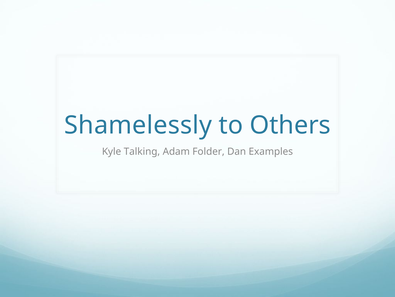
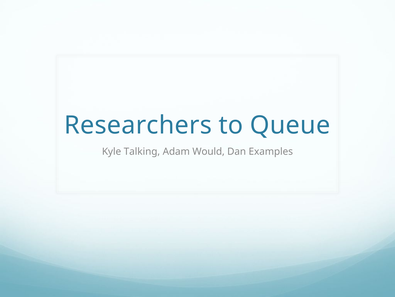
Shamelessly: Shamelessly -> Researchers (138, 125)
Others: Others -> Queue (290, 125)
Folder: Folder -> Would (209, 151)
